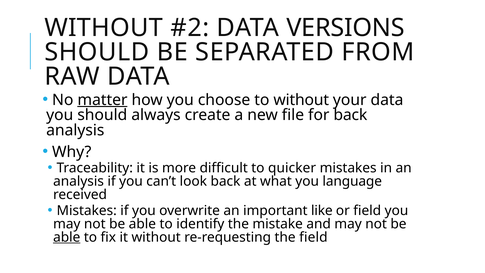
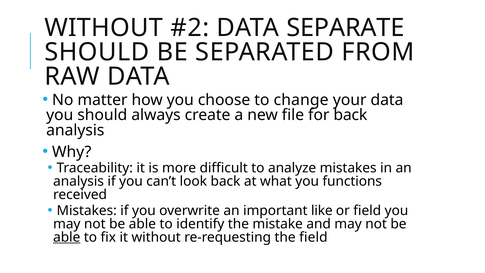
VERSIONS: VERSIONS -> SEPARATE (345, 28)
matter underline: present -> none (102, 100)
to without: without -> change (301, 100)
quicker: quicker -> analyze (292, 168)
language: language -> functions (352, 181)
